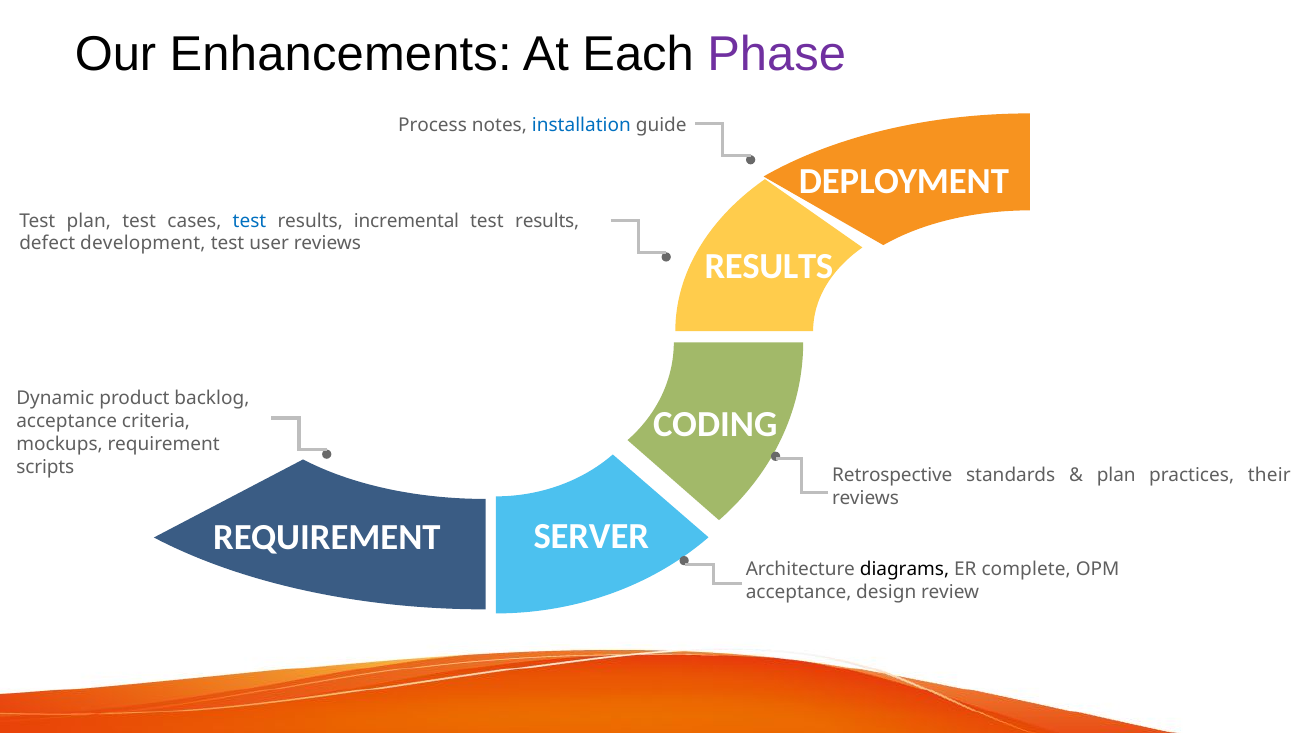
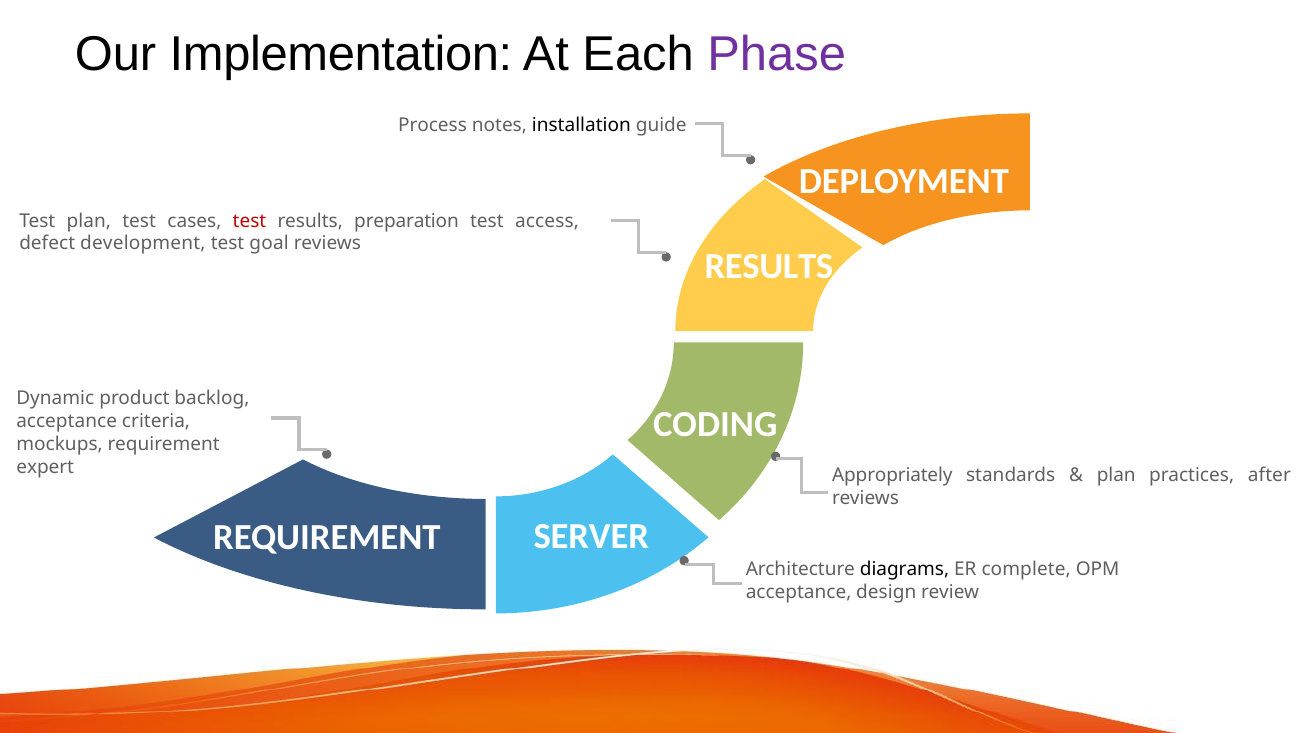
Enhancements: Enhancements -> Implementation (341, 55)
installation colour: blue -> black (581, 125)
test colour: blue -> red (250, 221)
incremental: incremental -> preparation (407, 221)
results: results -> access (547, 221)
user: user -> goal (269, 244)
scripts: scripts -> expert (45, 467)
Retrospective: Retrospective -> Appropriately (892, 476)
their: their -> after (1269, 476)
